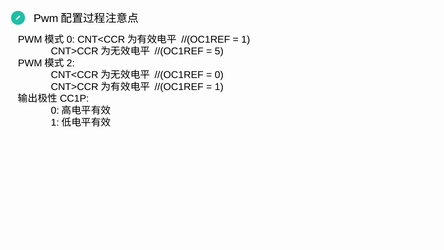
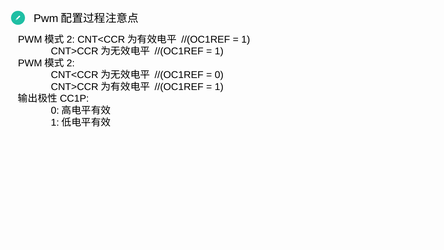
0: 0 -> 2 (71, 39)
5: 5 -> 1 (219, 51)
